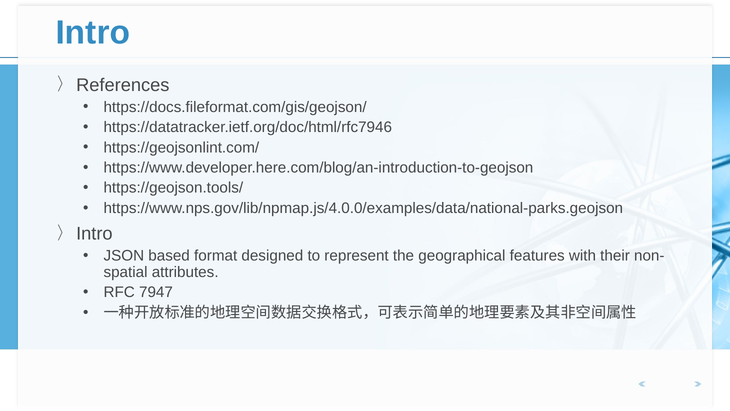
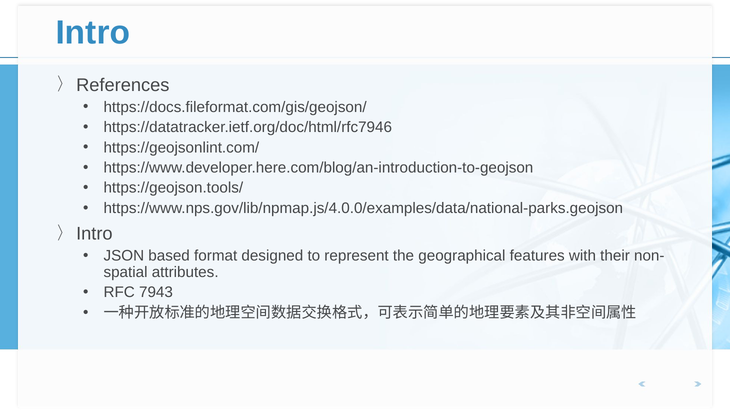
7947: 7947 -> 7943 (156, 292)
